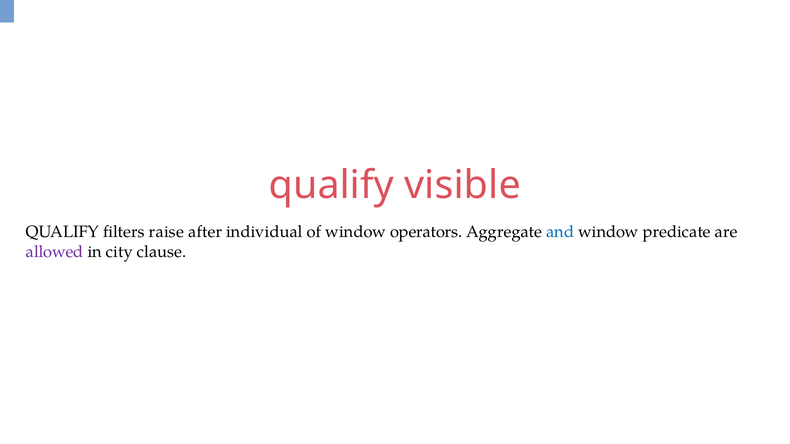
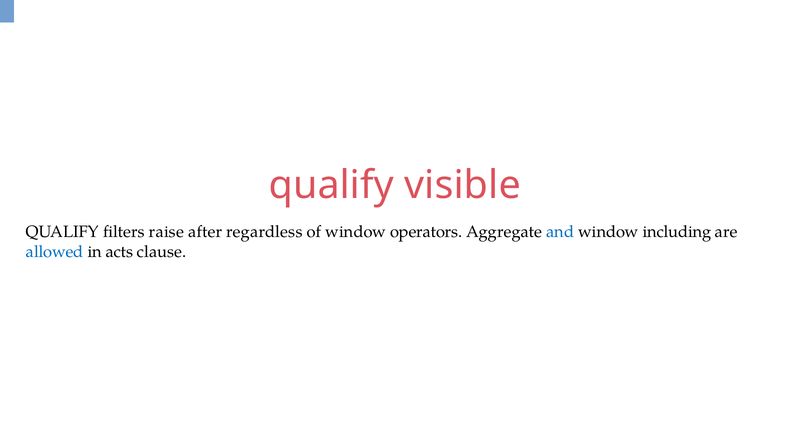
individual: individual -> regardless (264, 232)
predicate: predicate -> including (677, 232)
allowed colour: purple -> blue (55, 252)
city: city -> acts (119, 252)
